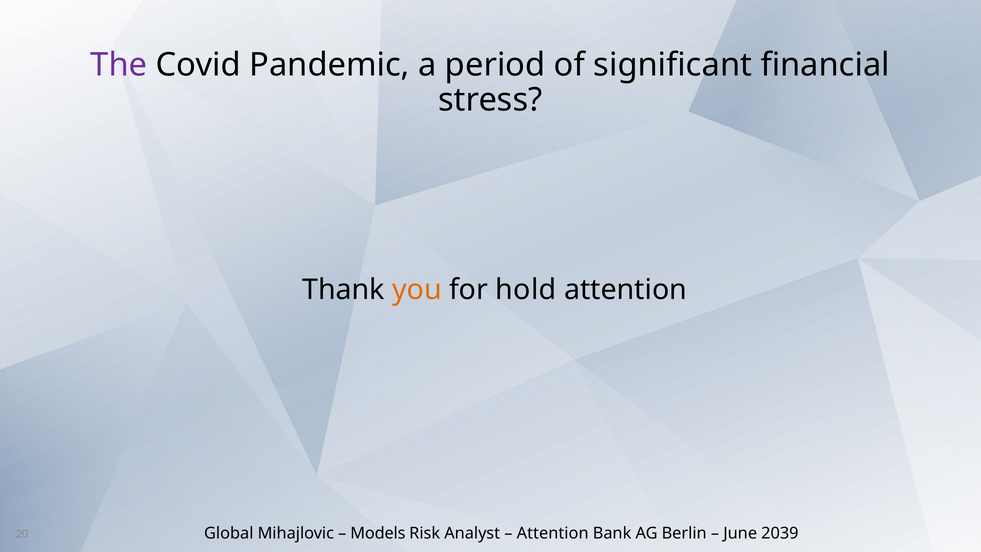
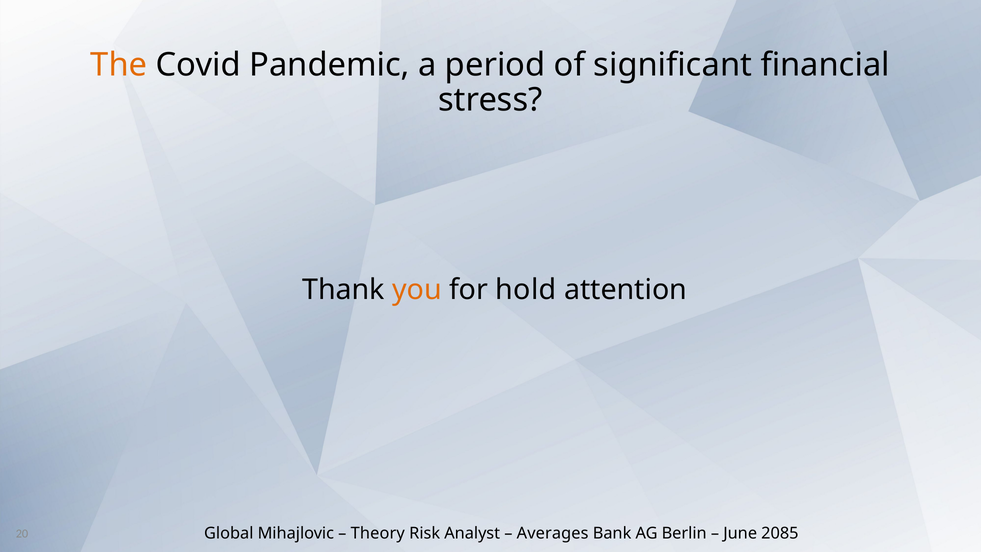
The colour: purple -> orange (119, 65)
Models: Models -> Theory (378, 533)
Attention: Attention -> Averages (553, 533)
2039: 2039 -> 2085 (780, 533)
